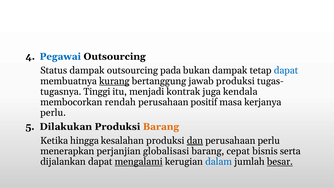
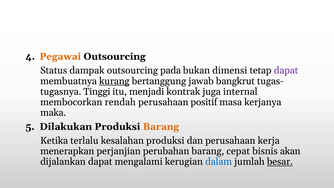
Pegawai colour: blue -> orange (60, 56)
bukan dampak: dampak -> dimensi (230, 70)
dapat colour: blue -> purple (286, 70)
jawab produksi: produksi -> bangkrut (235, 81)
kendala: kendala -> internal (240, 92)
perlu: perlu -> maka (53, 113)
hingga: hingga -> terlalu (84, 141)
dan underline: present -> none (195, 141)
perusahaan perlu: perlu -> kerja (269, 141)
globalisasi: globalisasi -> perubahan (166, 151)
serta: serta -> akan (290, 151)
mengalami underline: present -> none (139, 162)
